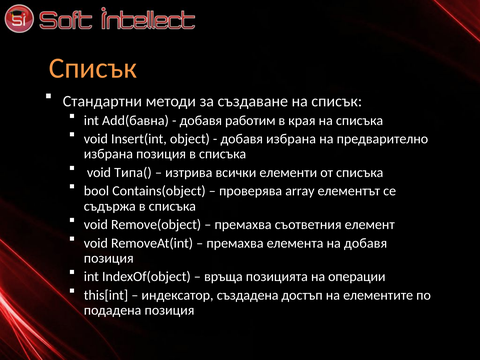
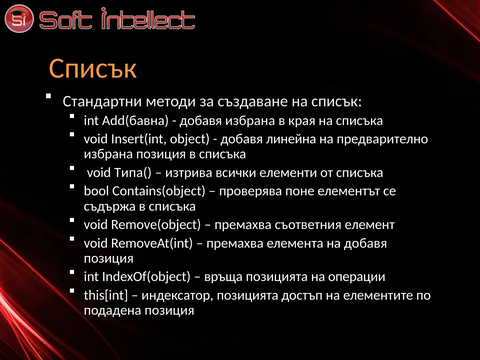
добавя работим: работим -> избрана (250, 120)
добавя избрана: избрана -> линейна (291, 139)
array: array -> поне (300, 191)
индексатор създадена: създадена -> позицията (248, 295)
